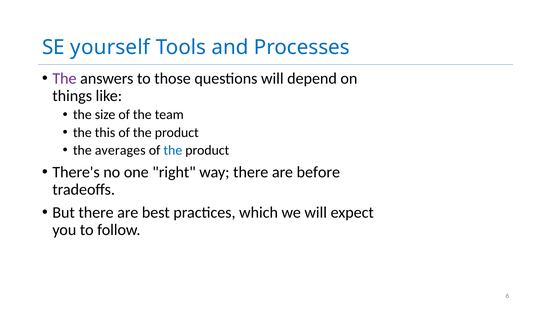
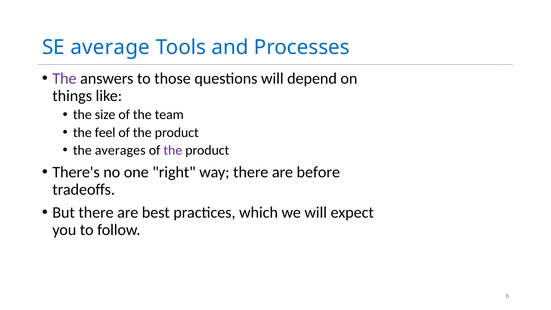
yourself: yourself -> average (110, 47)
this: this -> feel (105, 132)
the colour: blue -> purple (173, 150)
